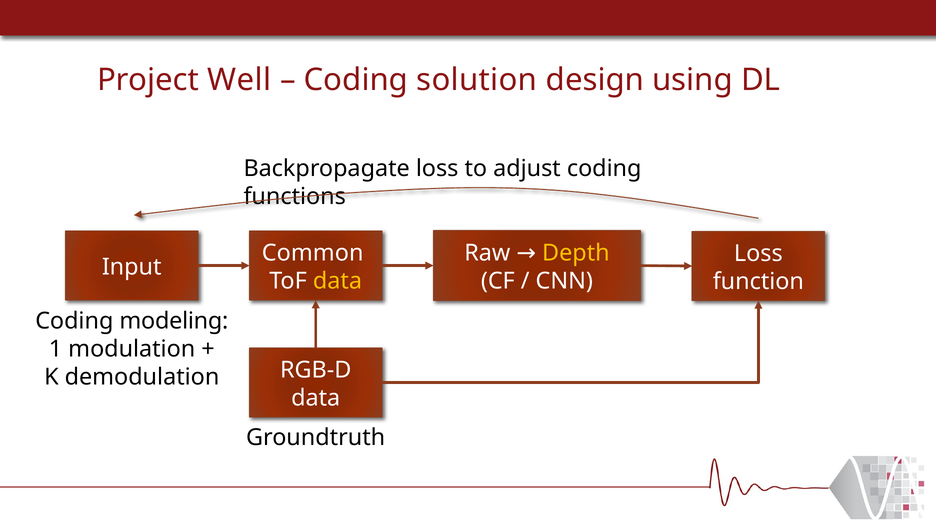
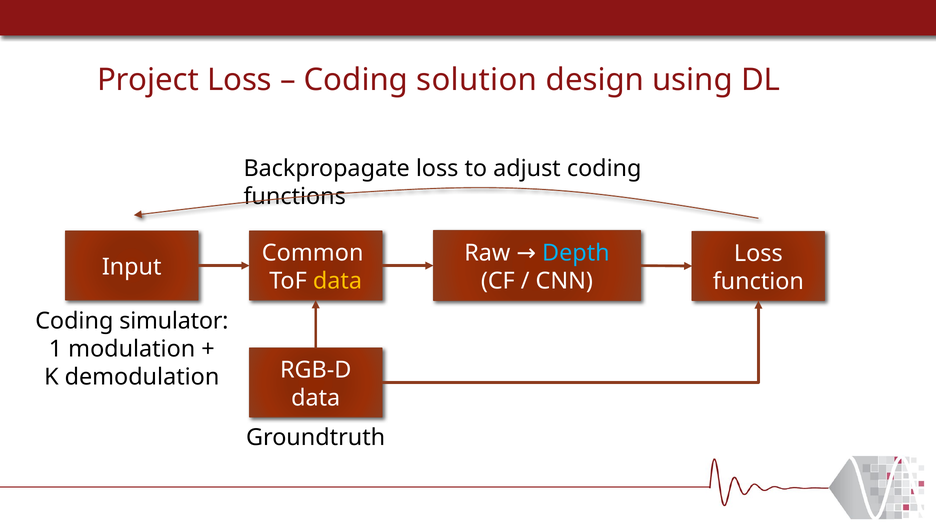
Project Well: Well -> Loss (239, 80)
Depth colour: yellow -> light blue (576, 253)
modeling: modeling -> simulator (174, 321)
